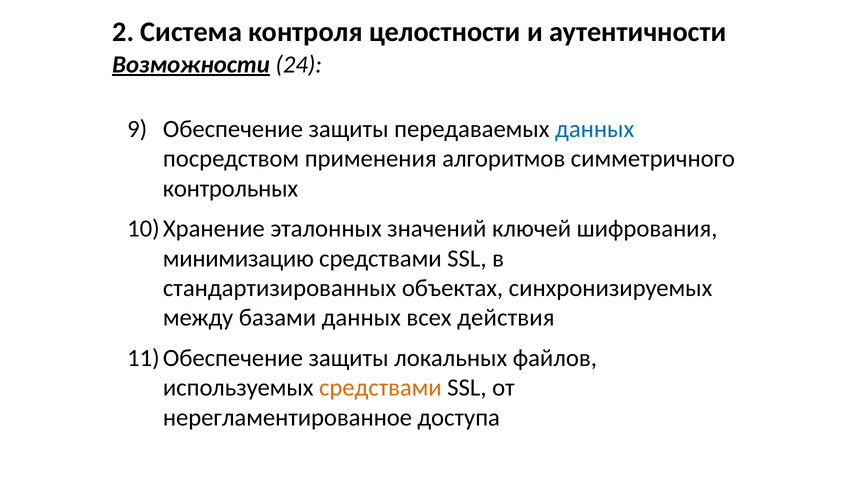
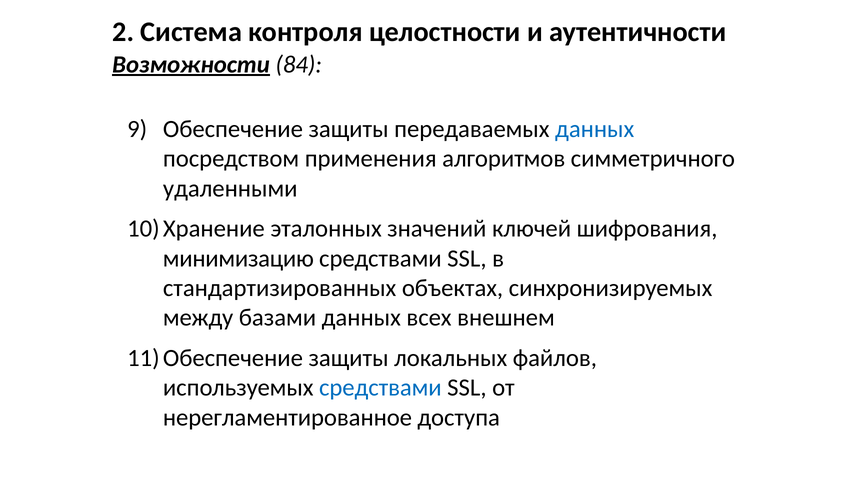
24: 24 -> 84 (299, 64)
контрольных: контрольных -> удаленными (230, 188)
действия: действия -> внешнем (506, 318)
средствами colour: orange -> blue (380, 388)
